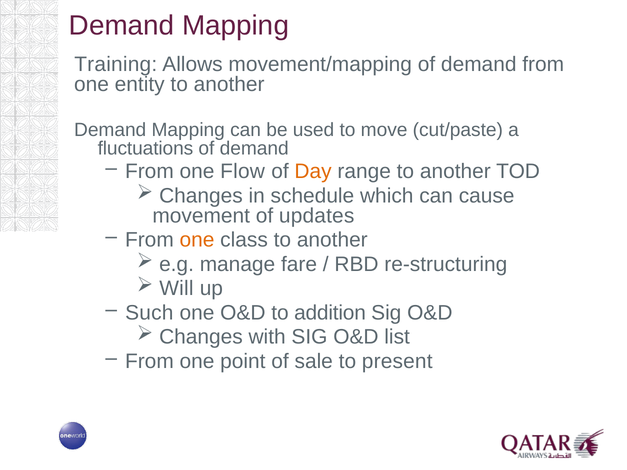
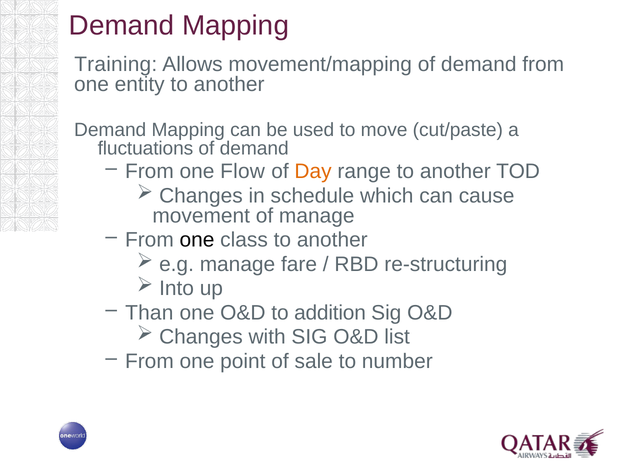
of updates: updates -> manage (317, 216)
one colour: orange -> black (197, 240)
Will: Will -> Into (177, 289)
Such: Such -> Than (149, 313)
present: present -> number (397, 361)
